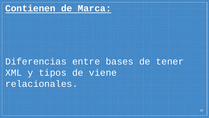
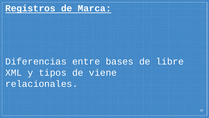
Contienen: Contienen -> Registros (30, 8)
tener: tener -> libre (170, 61)
